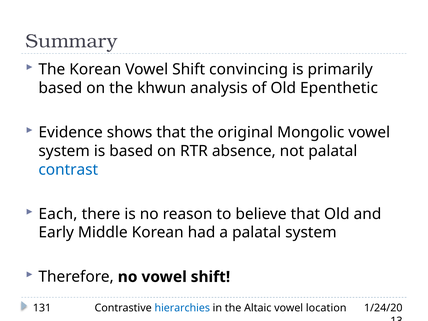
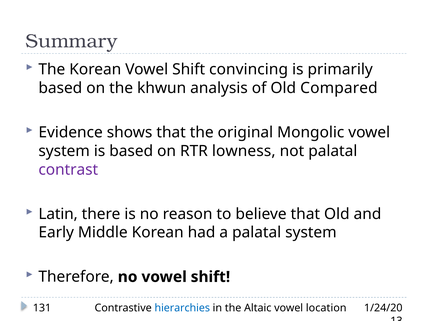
Epenthetic: Epenthetic -> Compared (339, 88)
absence: absence -> lowness (244, 151)
contrast colour: blue -> purple (68, 170)
Each: Each -> Latin (58, 214)
